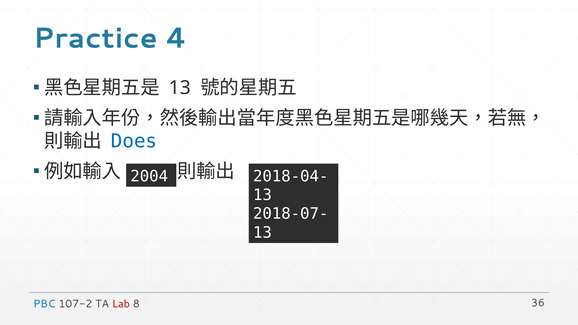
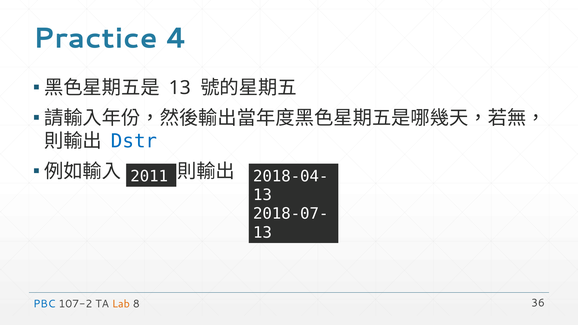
Does: Does -> Dstr (134, 141)
2004: 2004 -> 2011 (149, 176)
Lab colour: red -> orange (121, 304)
